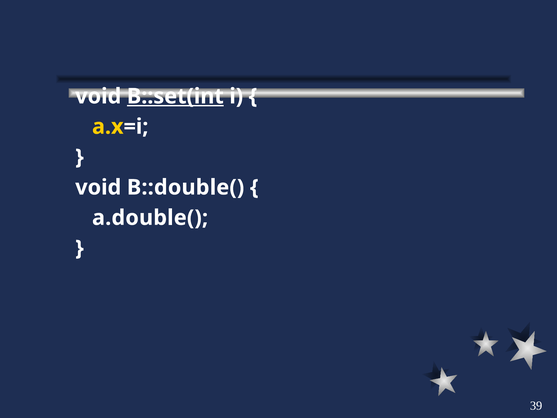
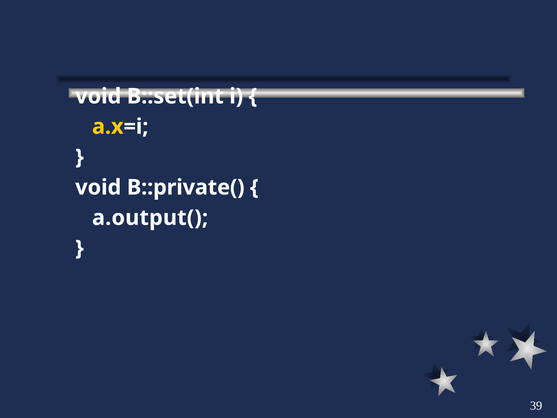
B::set(int underline: present -> none (175, 96)
B::double(: B::double( -> B::private( (186, 187)
a.double(: a.double( -> a.output( (150, 218)
